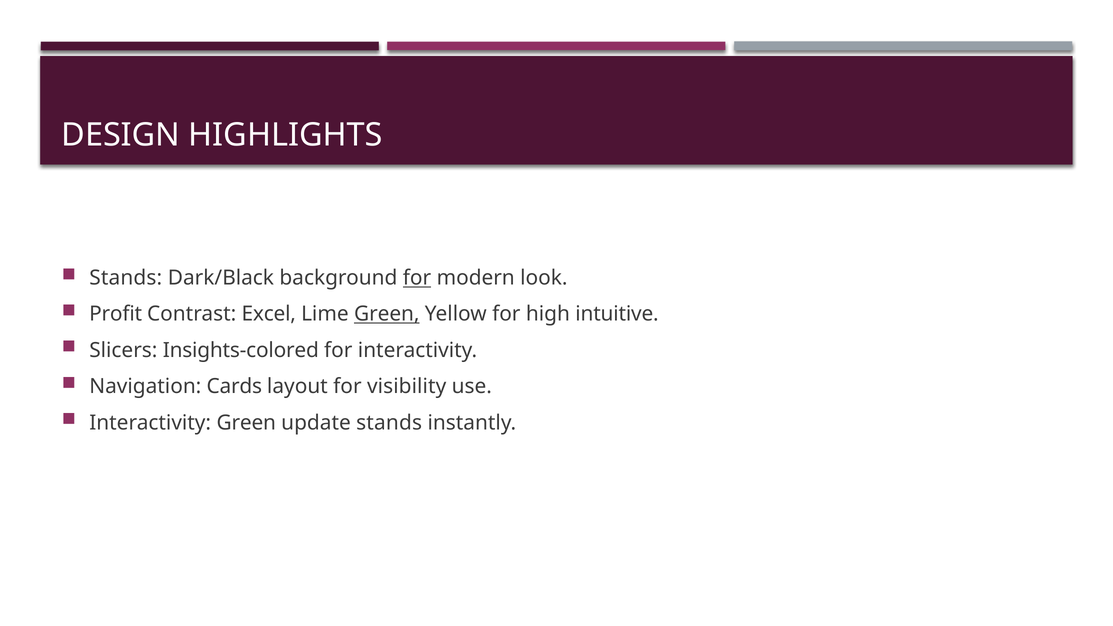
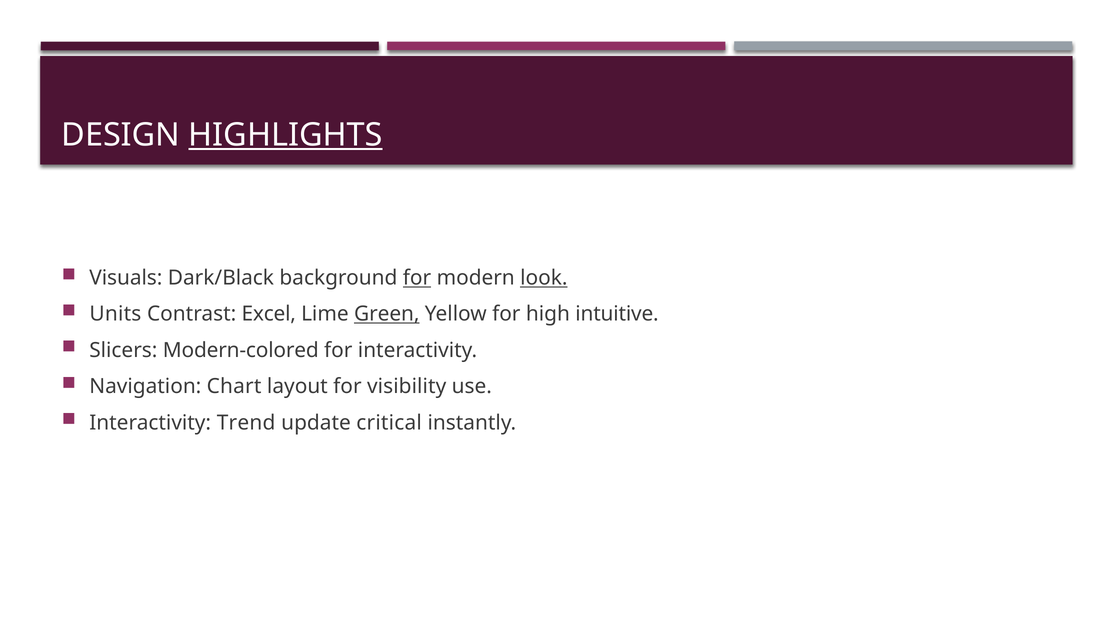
HIGHLIGHTS underline: none -> present (285, 135)
Stands: Stands -> Visuals (126, 278)
look underline: none -> present (544, 278)
Profit: Profit -> Units (115, 314)
Insights-colored: Insights-colored -> Modern-colored (241, 350)
Cards: Cards -> Chart (234, 386)
Interactivity Green: Green -> Trend (246, 423)
update stands: stands -> critical (389, 423)
